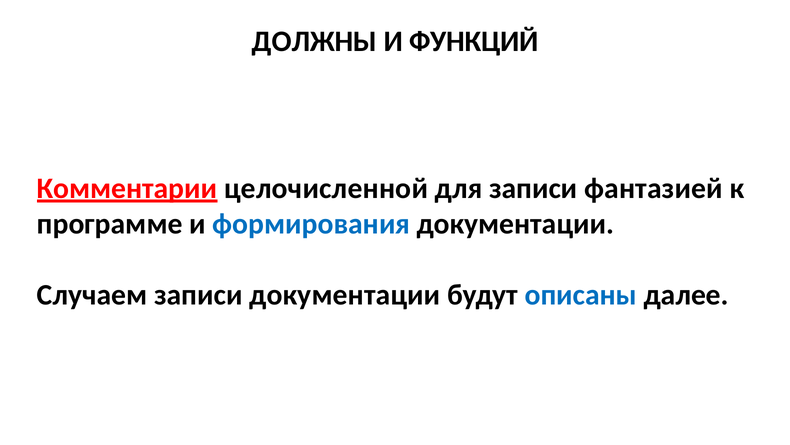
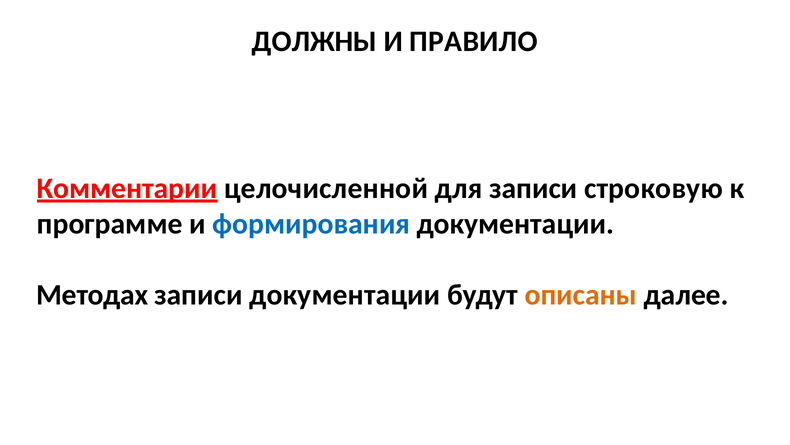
ФУНКЦИЙ: ФУНКЦИЙ -> ПРАВИЛО (474, 42)
фантазией: фантазией -> строковую (653, 188)
Случаем: Случаем -> Методах (92, 295)
описаны colour: blue -> orange (581, 295)
